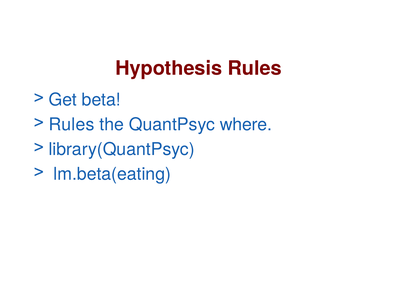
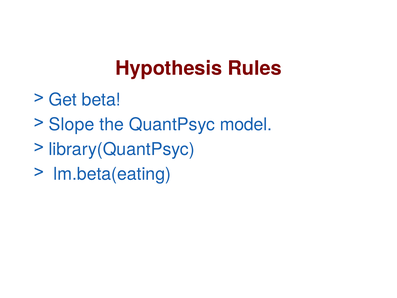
Rules: Rules -> Slope (71, 124)
where: where -> model (246, 124)
